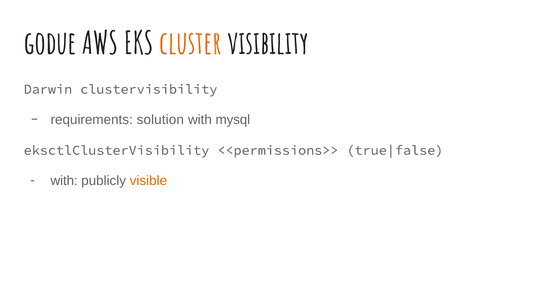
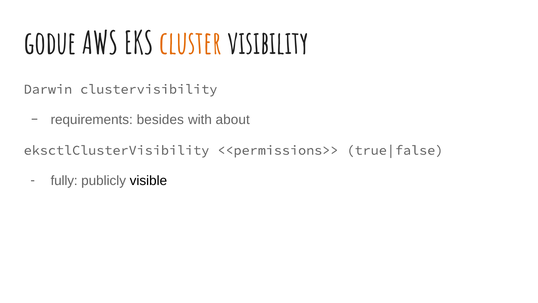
solution: solution -> besides (160, 120)
mysql: mysql -> about (233, 120)
with: with -> fully (64, 181)
visible colour: orange -> black (148, 181)
